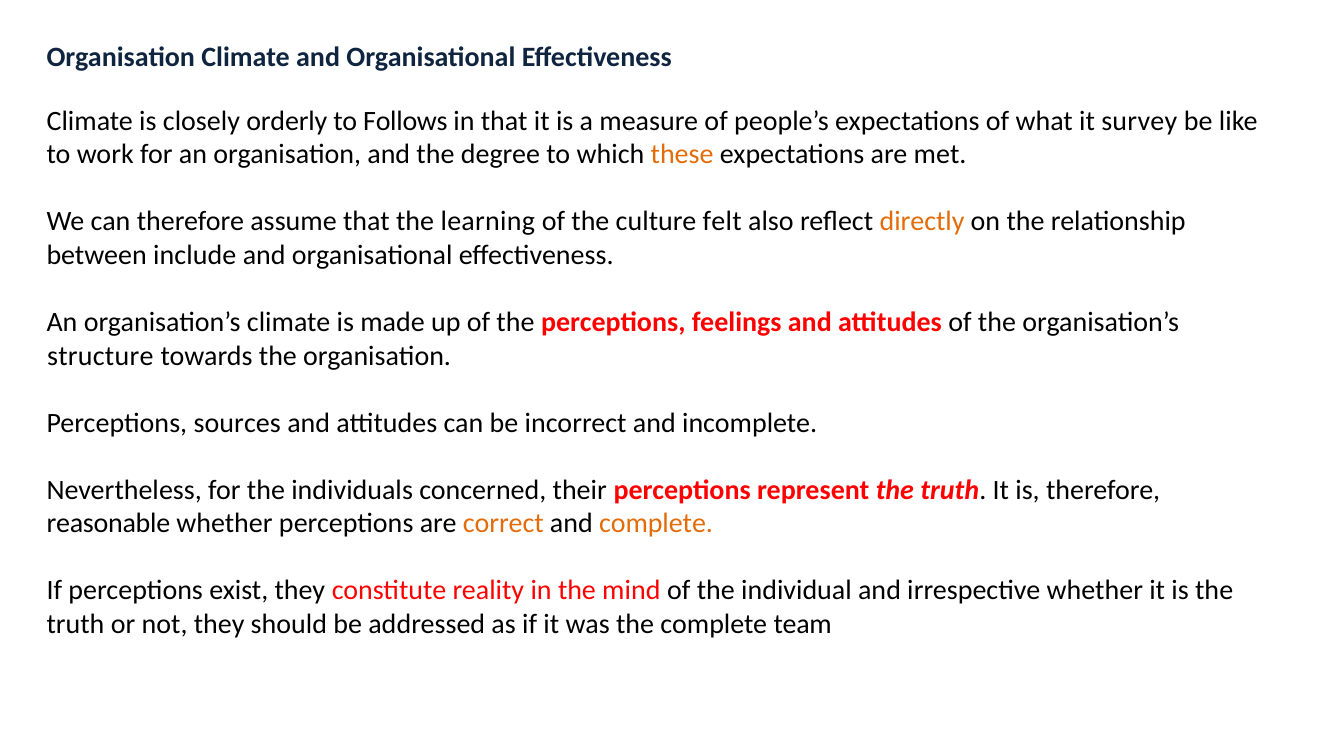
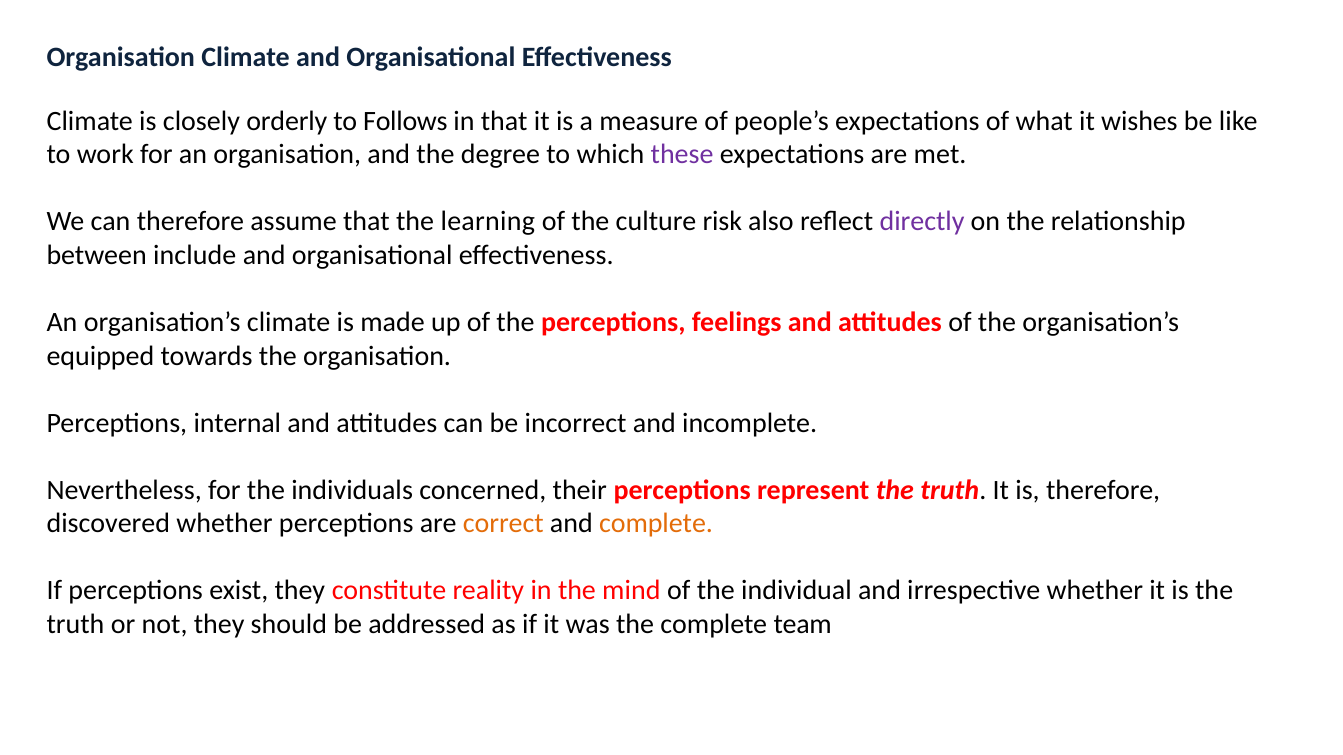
survey: survey -> wishes (1139, 121)
these colour: orange -> purple (682, 154)
felt: felt -> risk (722, 222)
directly colour: orange -> purple (922, 222)
structure: structure -> equipped (100, 356)
sources: sources -> internal (237, 423)
reasonable: reasonable -> discovered (108, 524)
